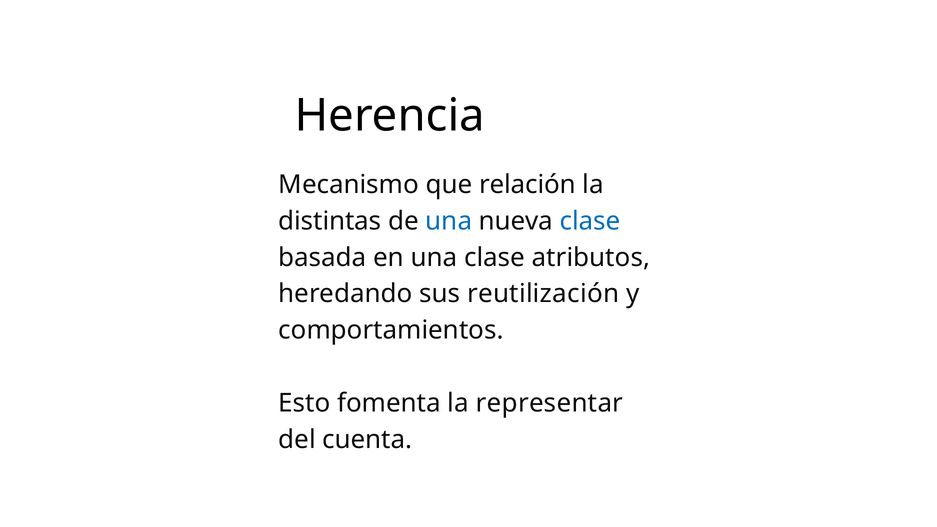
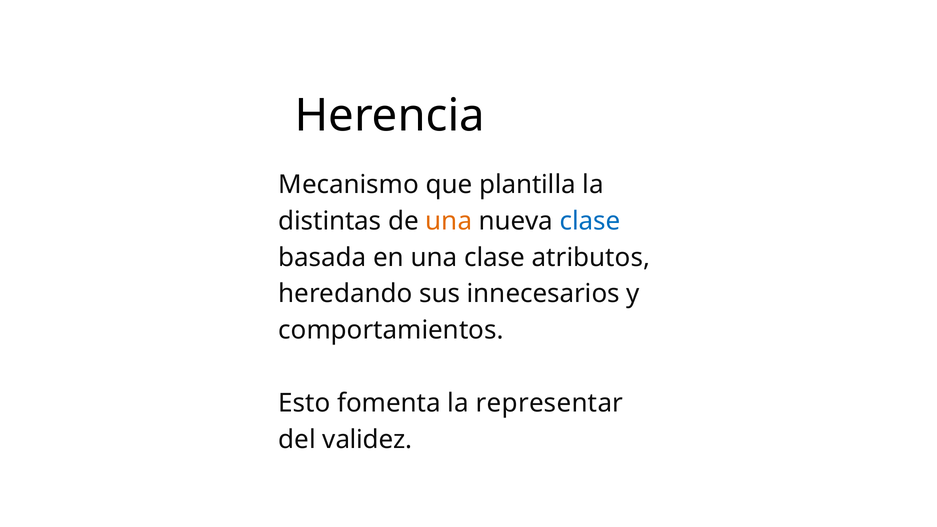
relación: relación -> plantilla (527, 185)
una colour: blue -> orange (449, 221)
reutilización: reutilización -> innecesarios (543, 294)
cuenta: cuenta -> validez (367, 440)
